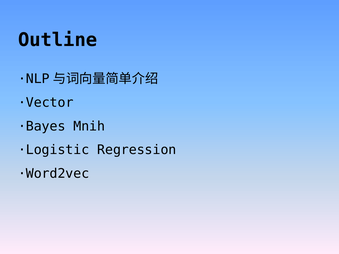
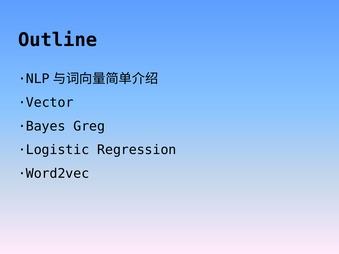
Mnih: Mnih -> Greg (89, 126)
